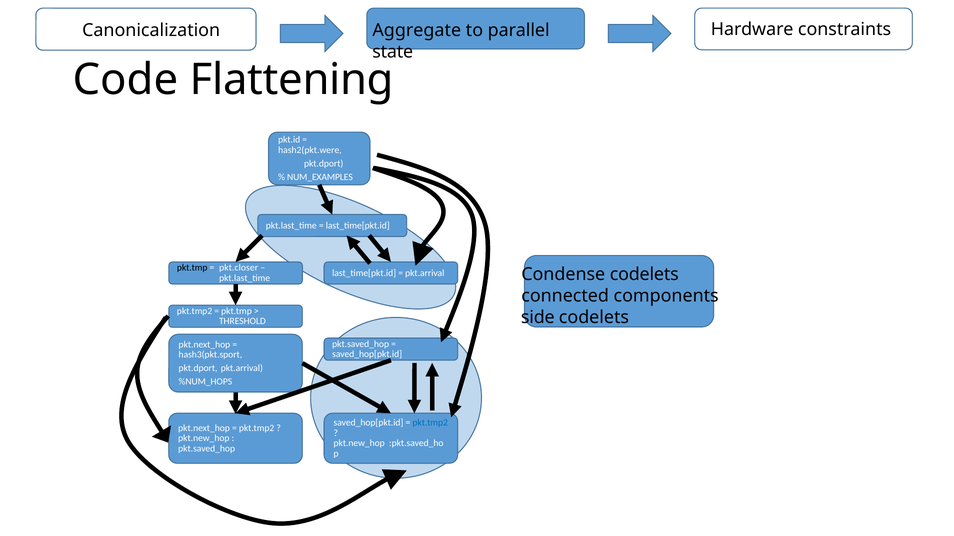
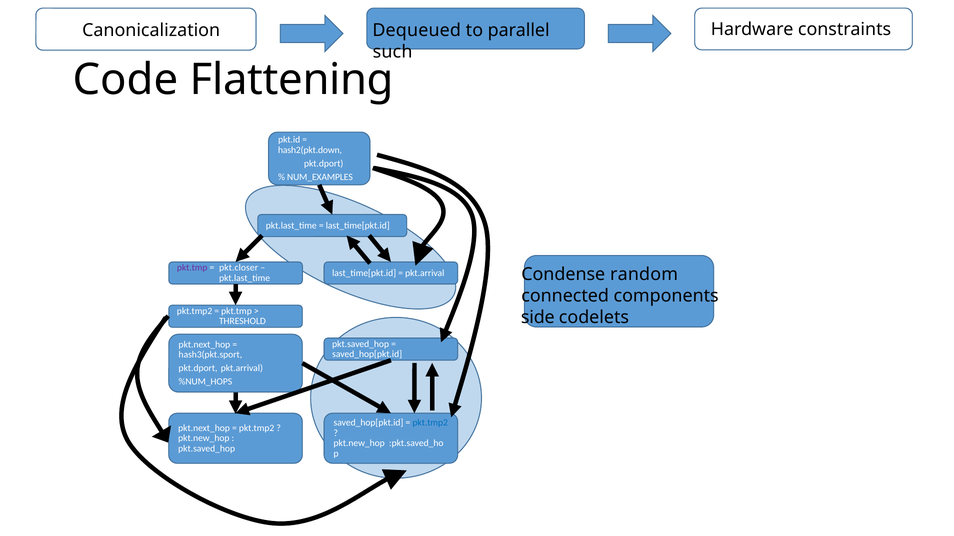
Aggregate: Aggregate -> Dequeued (417, 30)
state: state -> such (393, 52)
hash2(pkt.were: hash2(pkt.were -> hash2(pkt.down (310, 150)
pkt.tmp colour: black -> purple (192, 268)
Condense codelets: codelets -> random (644, 275)
